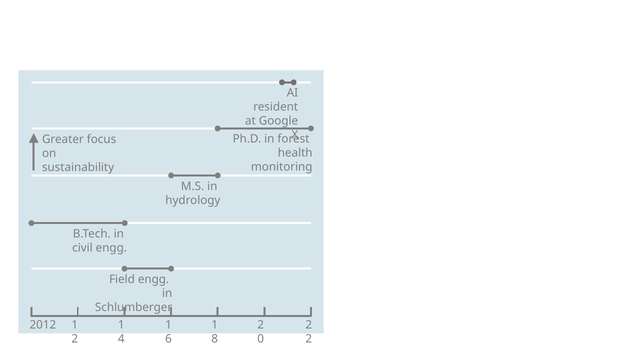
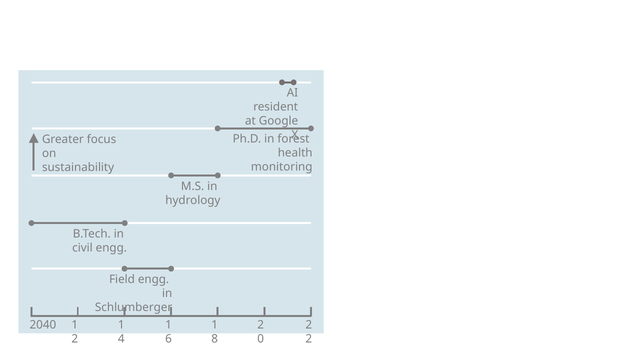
2012: 2012 -> 2040 (43, 325)
